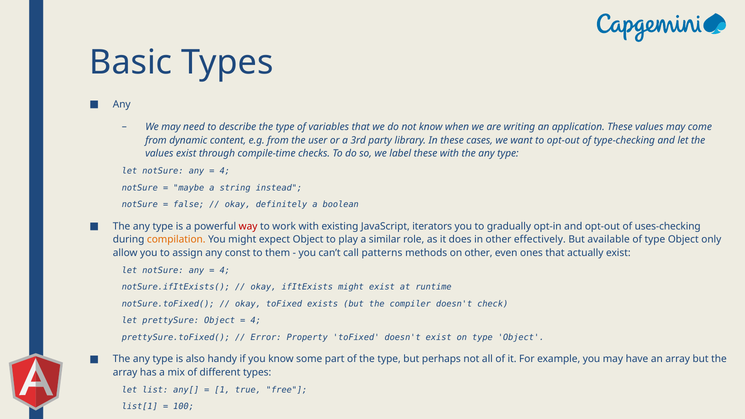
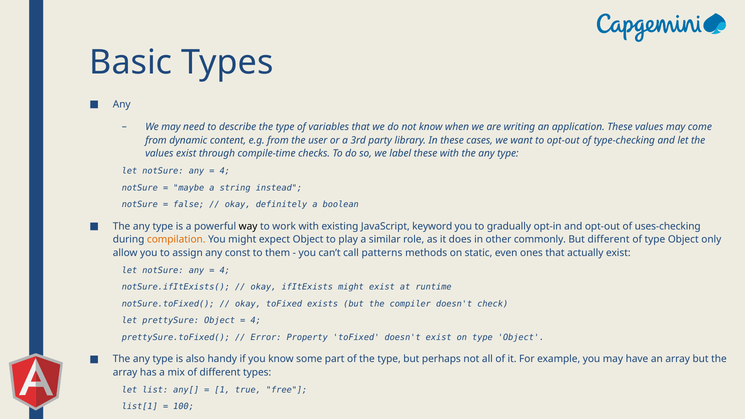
way colour: red -> black (248, 226)
iterators: iterators -> keyword (432, 226)
effectively: effectively -> commonly (540, 240)
But available: available -> different (609, 240)
on other: other -> static (479, 253)
